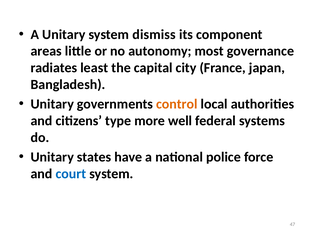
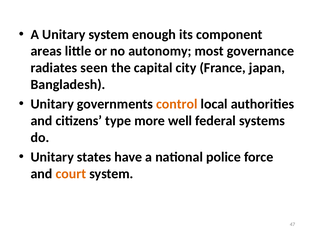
dismiss: dismiss -> enough (154, 34)
least: least -> seen (94, 68)
court colour: blue -> orange (71, 174)
